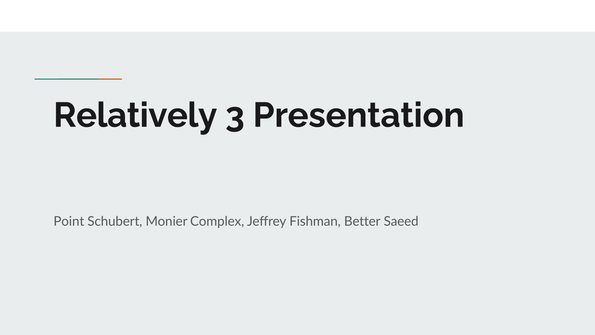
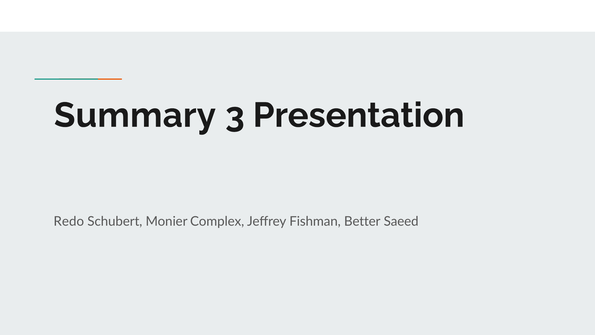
Relatively: Relatively -> Summary (135, 115)
Point: Point -> Redo (69, 221)
